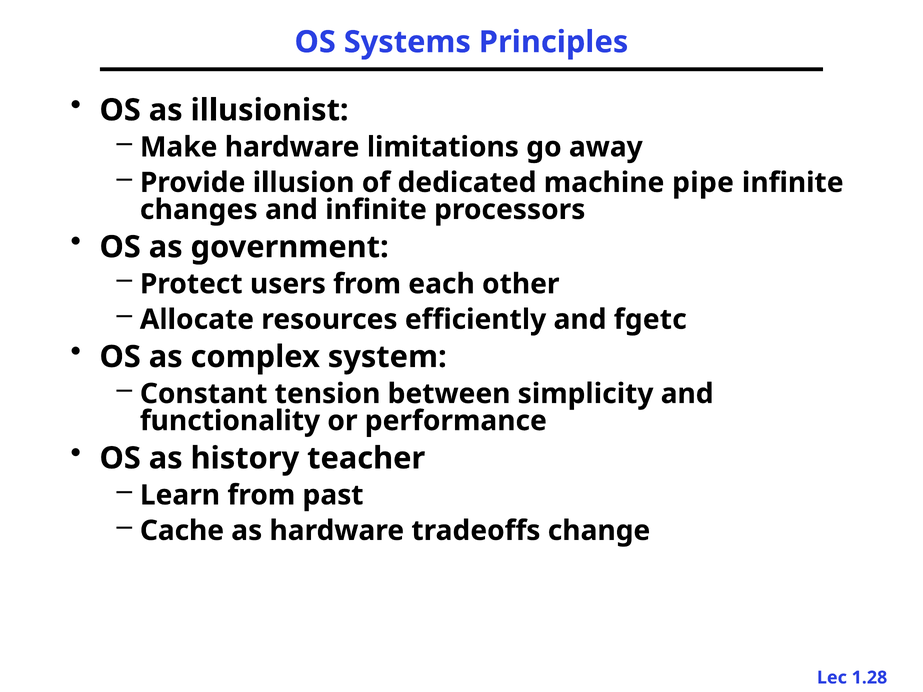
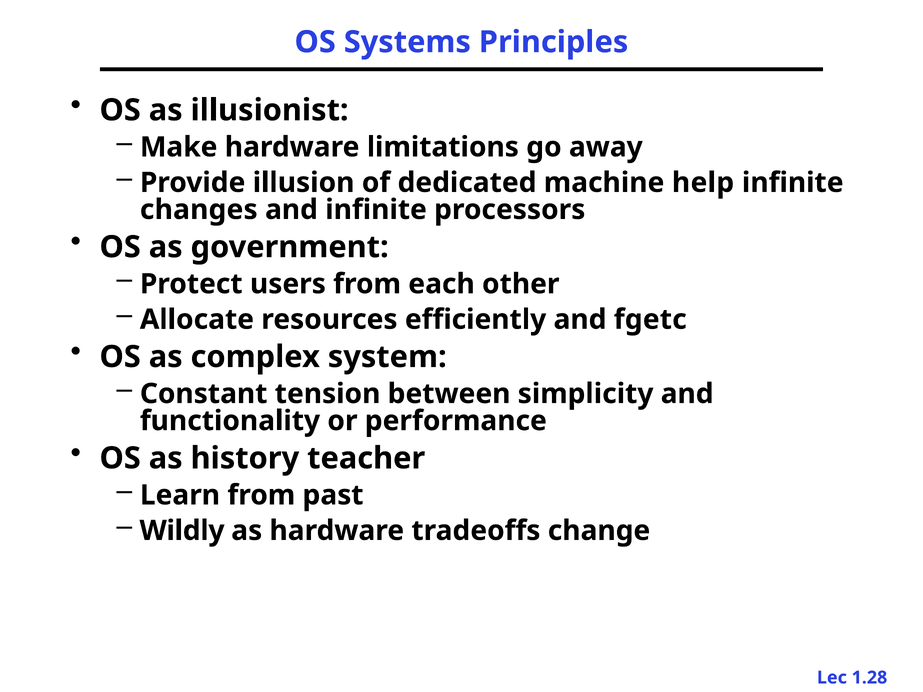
pipe: pipe -> help (703, 183)
Cache: Cache -> Wildly (182, 531)
